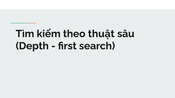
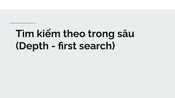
thuật: thuật -> trong (101, 34)
